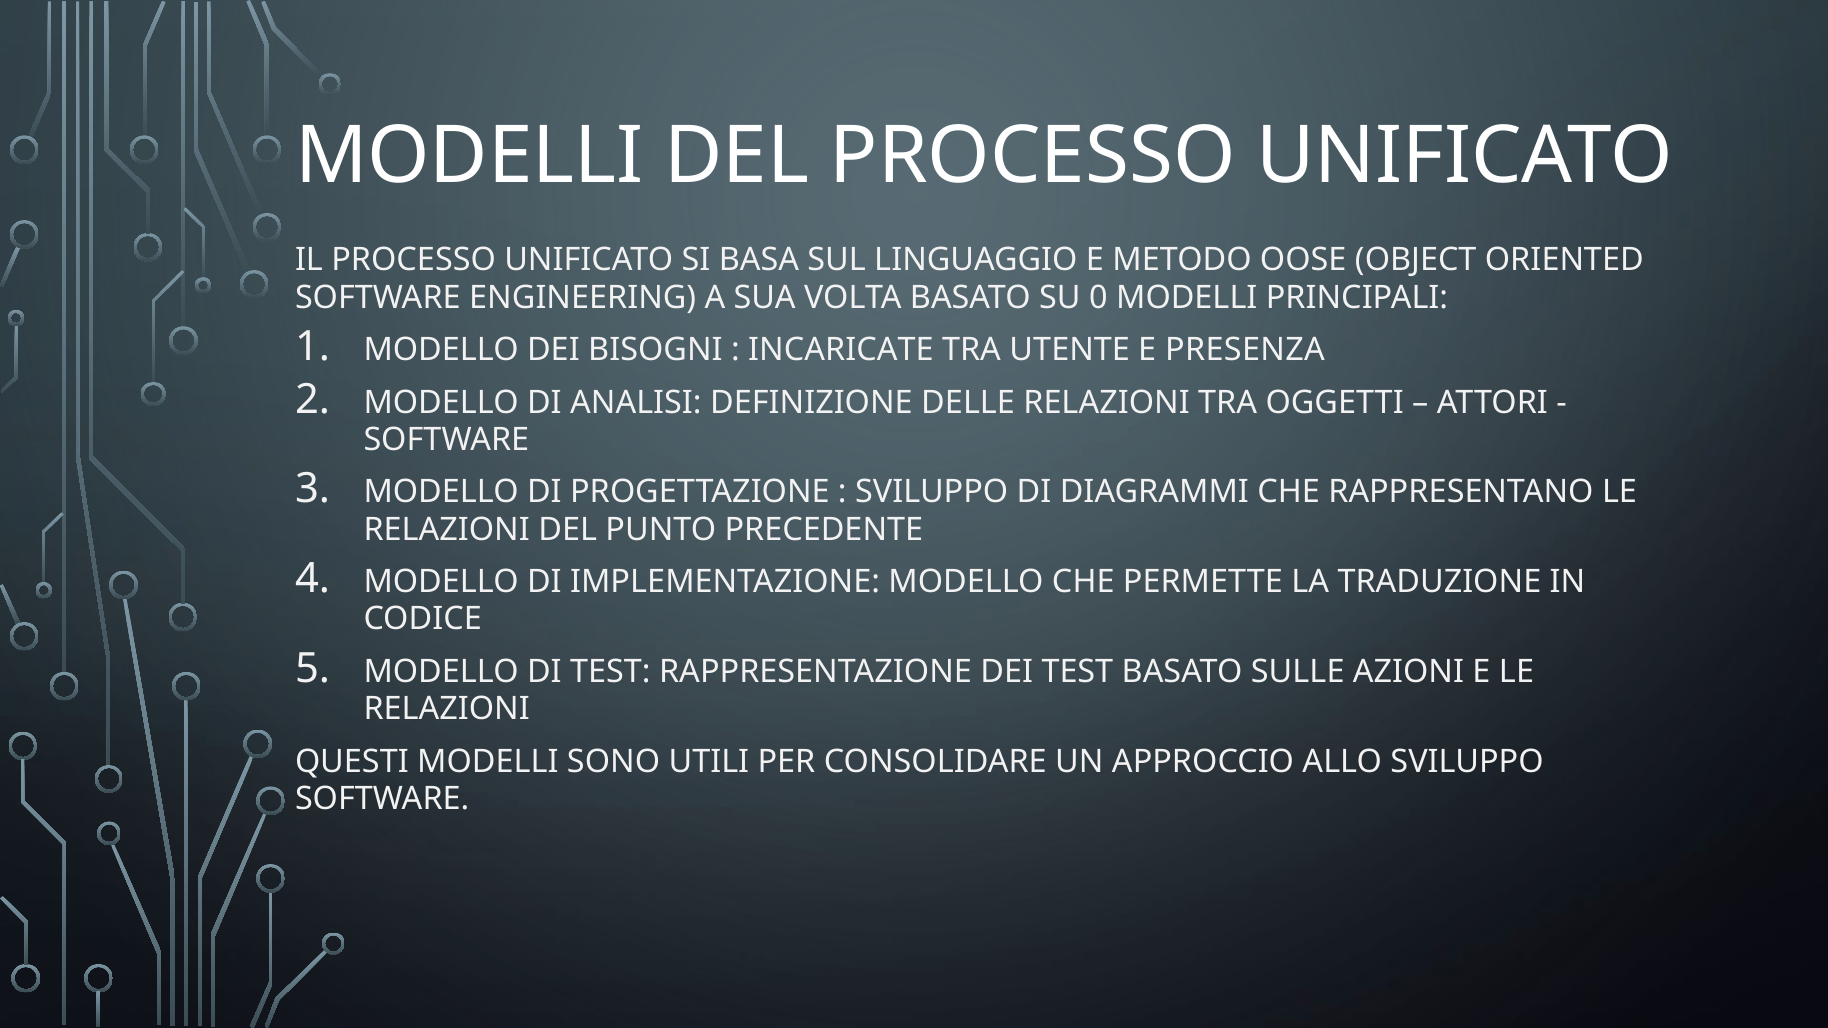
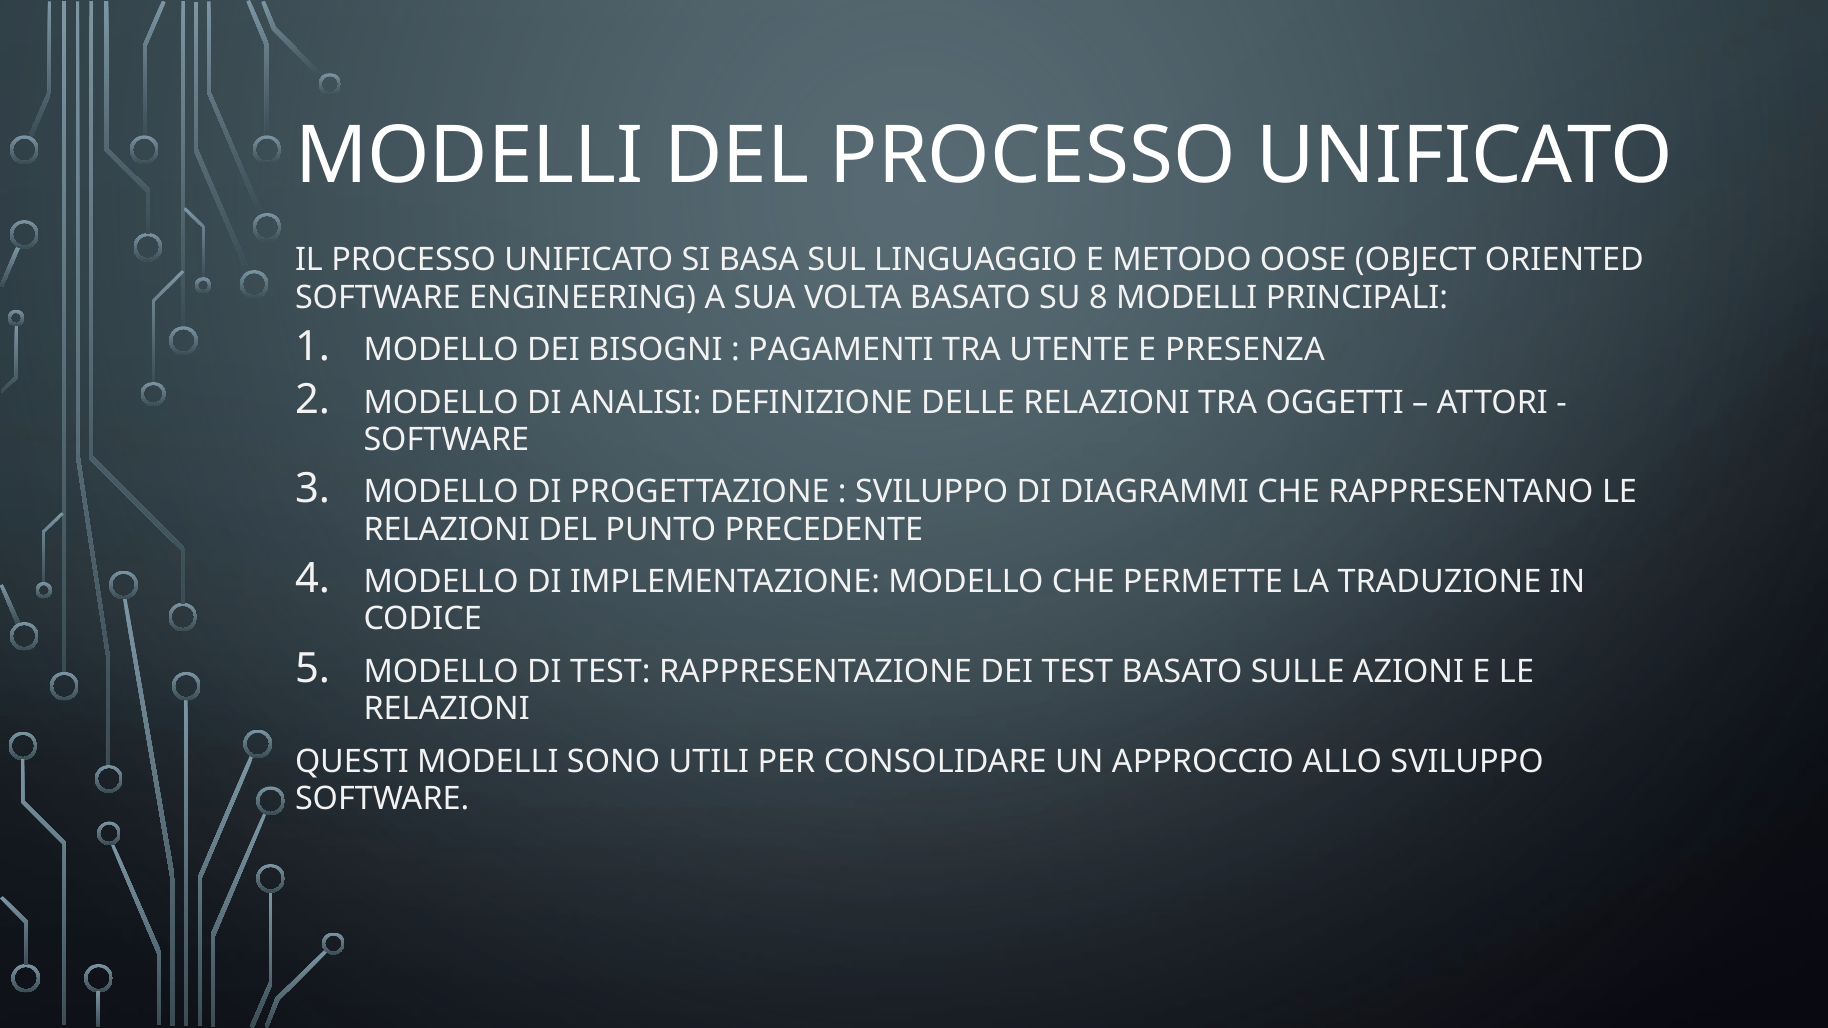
0: 0 -> 8 (1098, 297)
INCARICATE: INCARICATE -> PAGAMENTI (841, 350)
